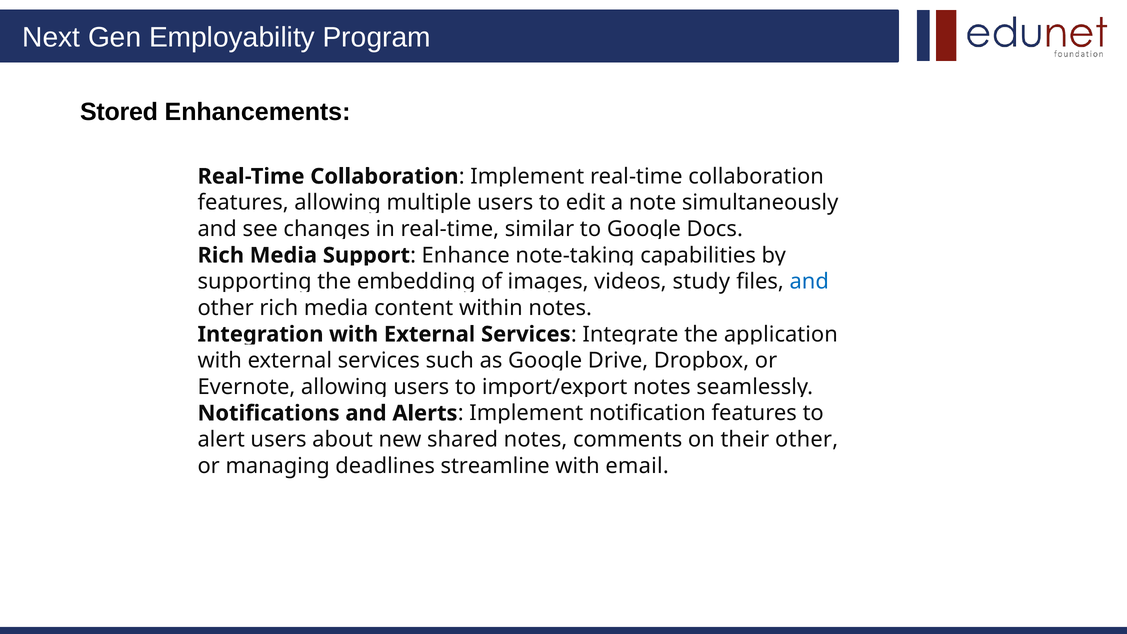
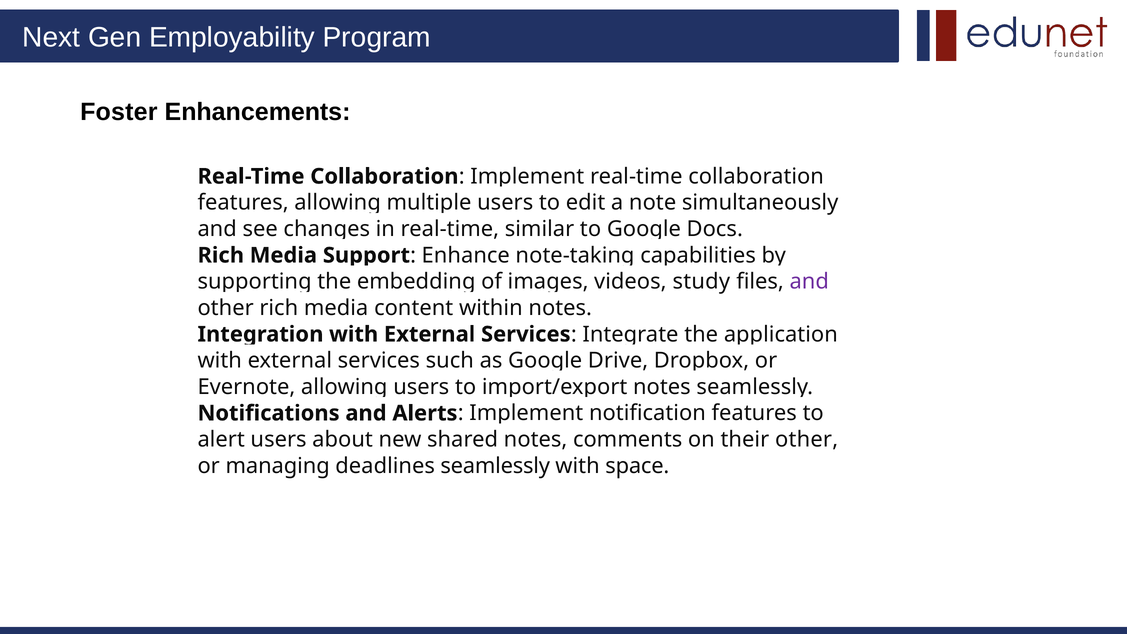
Stored: Stored -> Foster (119, 112)
and colour: blue -> purple (809, 282)
deadlines streamline: streamline -> seamlessly (495, 466)
email: email -> space (637, 466)
